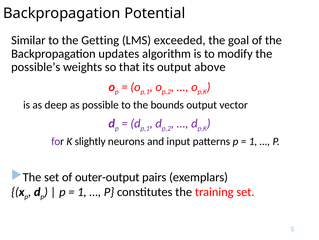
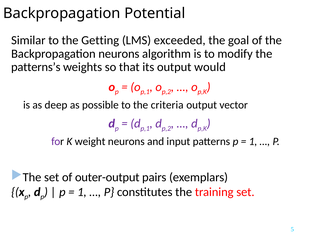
Backpropagation updates: updates -> neurons (119, 53)
possible’s: possible’s -> patterns’s (36, 67)
above: above -> would (210, 67)
bounds: bounds -> criteria (167, 105)
slightly: slightly -> weight (90, 141)
